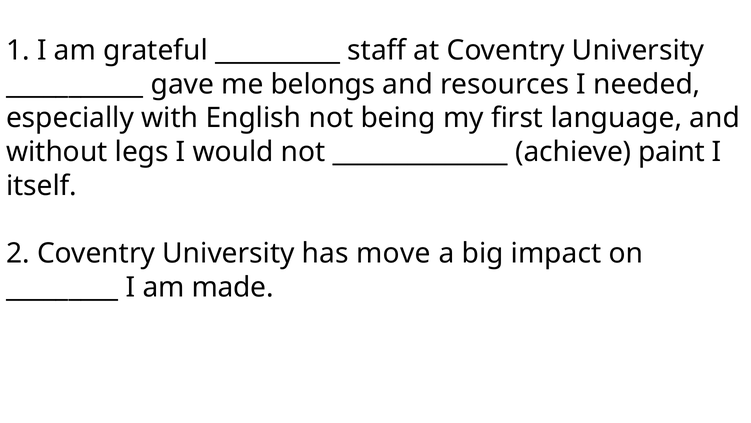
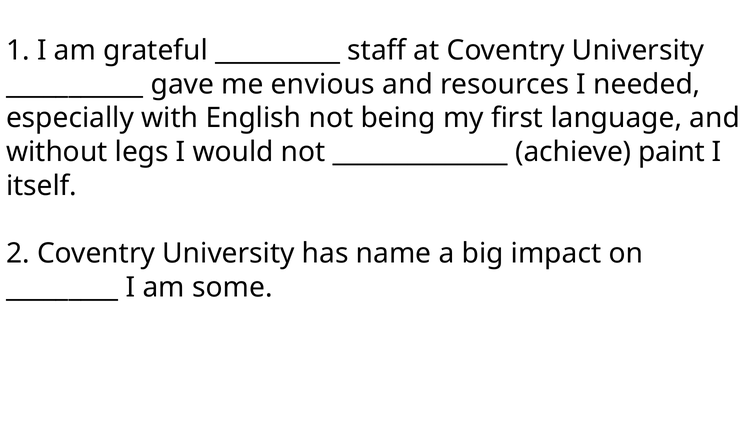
belongs: belongs -> envious (323, 84)
move: move -> name (394, 253)
made: made -> some (233, 287)
